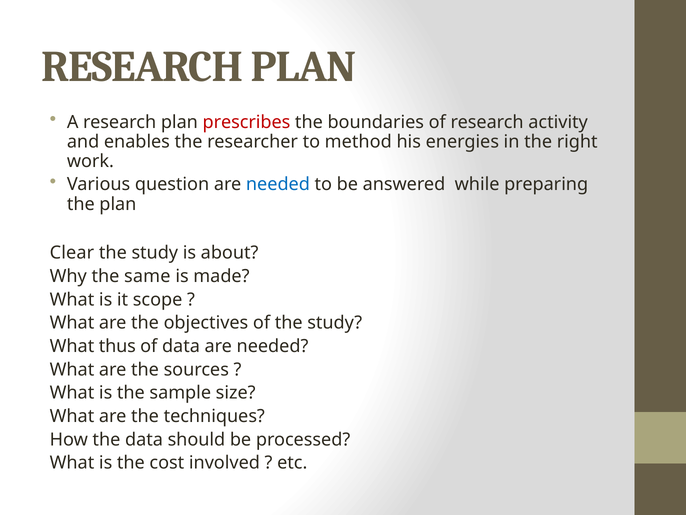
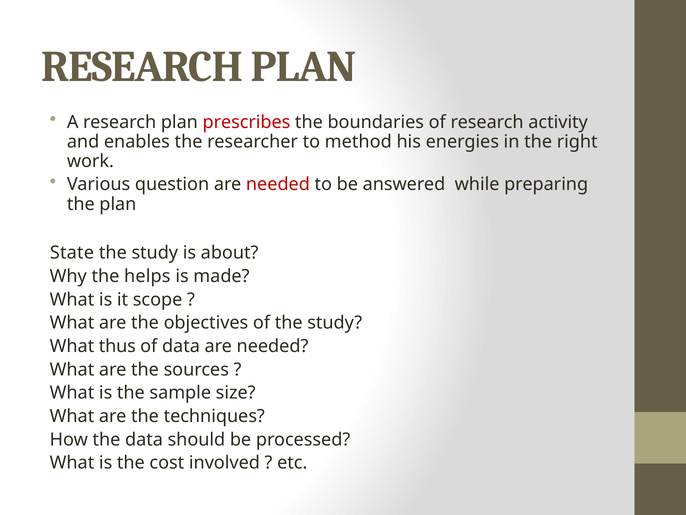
needed colour: blue -> red (278, 184)
Clear: Clear -> State (72, 253)
same: same -> helps (147, 276)
